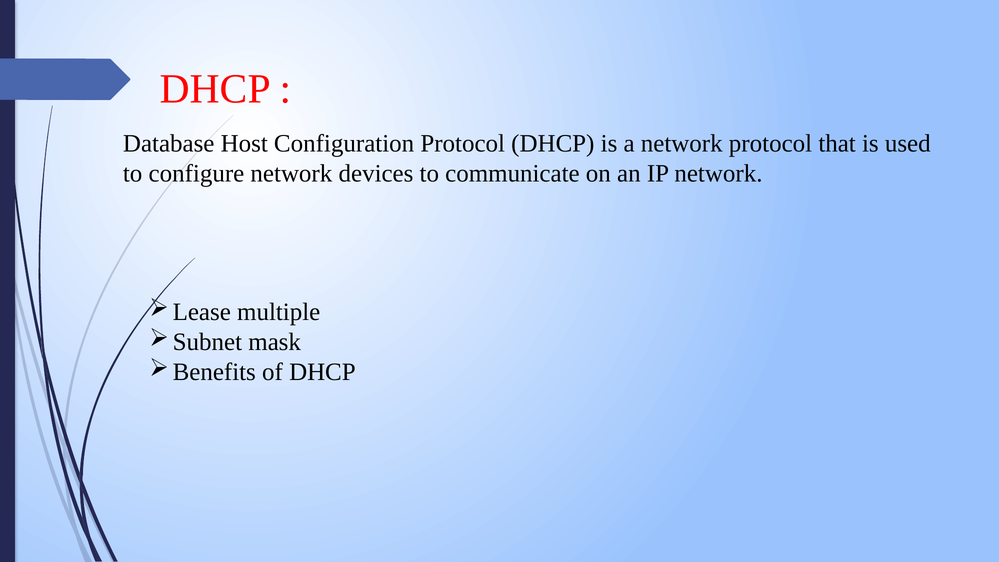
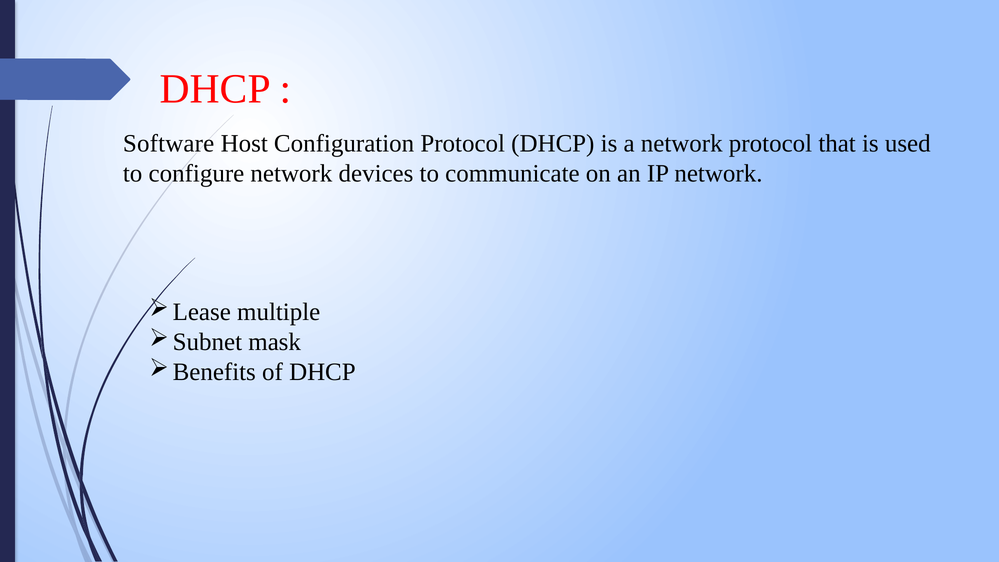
Database: Database -> Software (169, 143)
